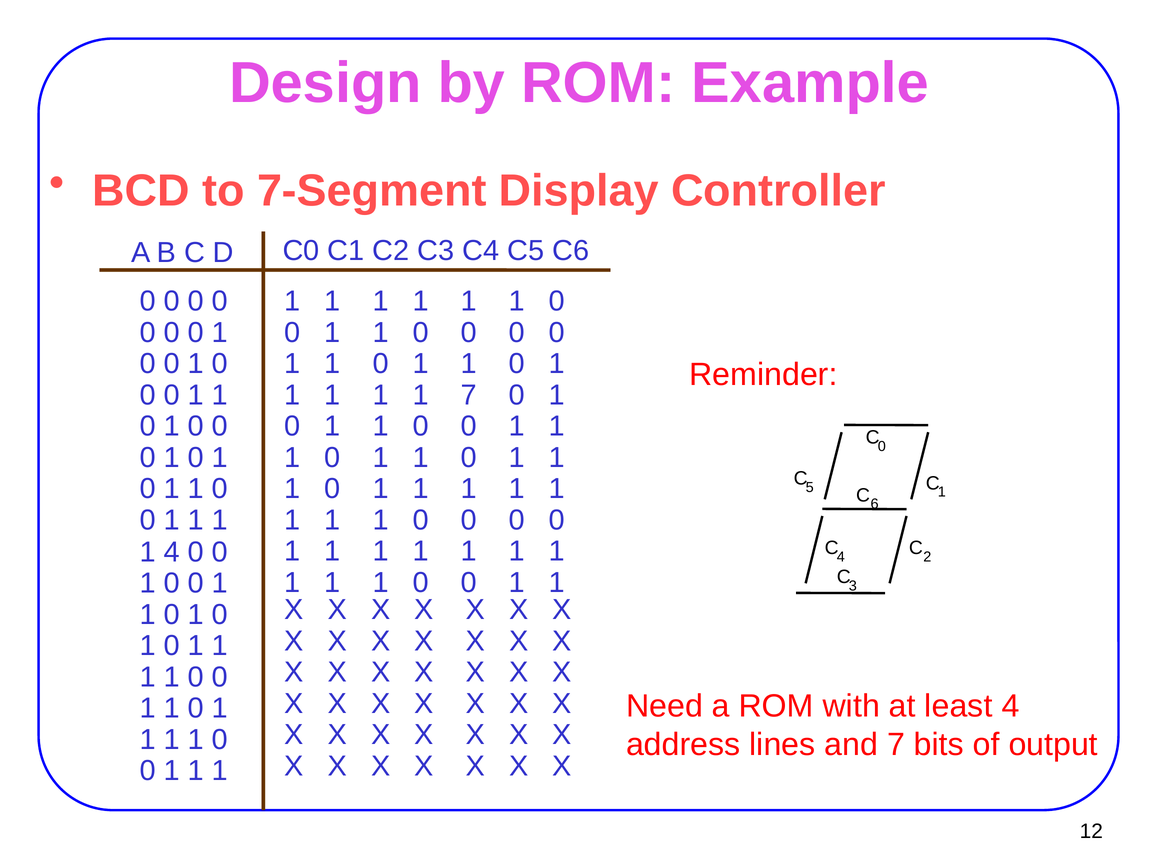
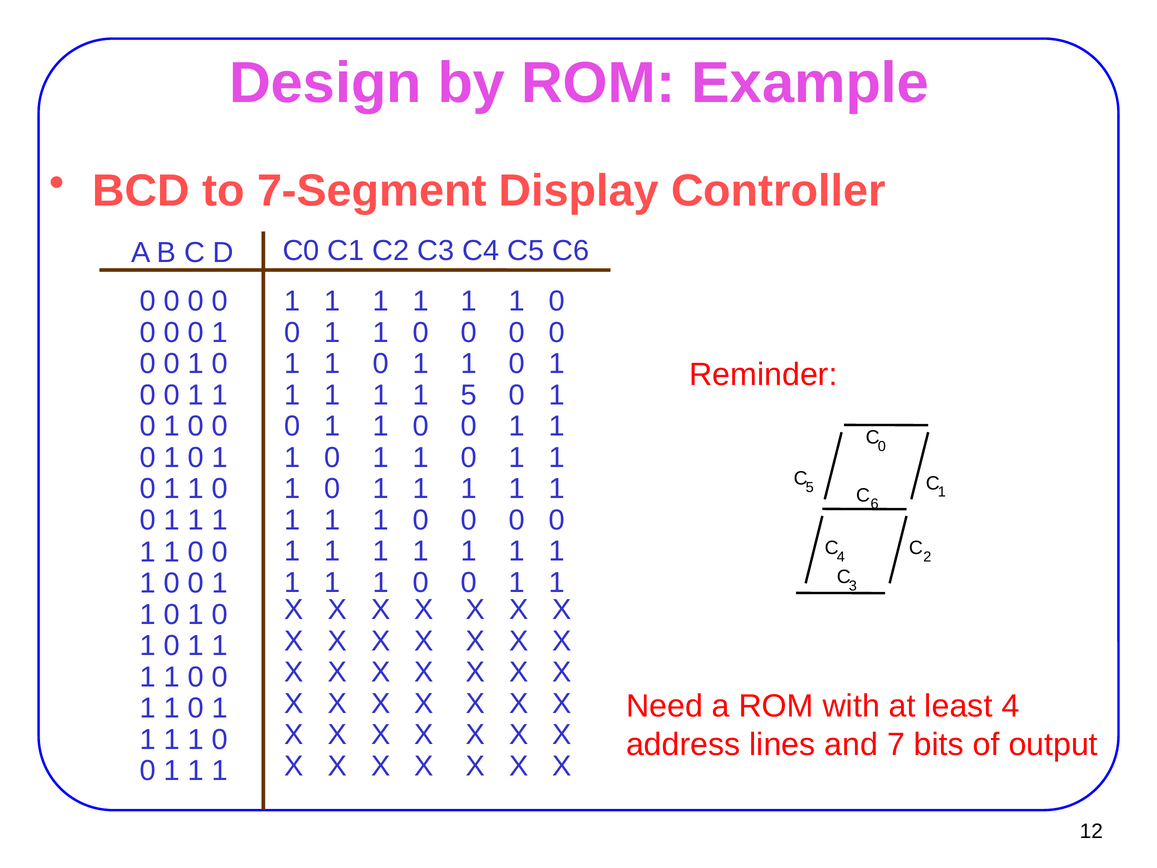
1 7: 7 -> 5 (469, 395)
4: 4 -> 1 (172, 552)
